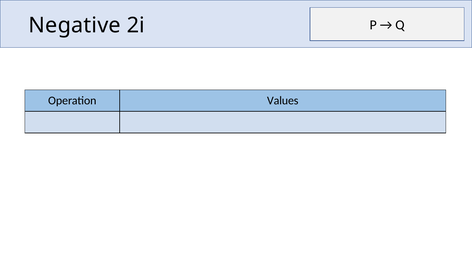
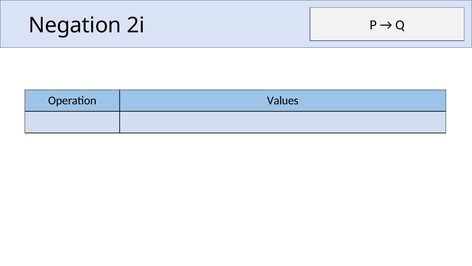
Negative: Negative -> Negation (75, 25)
